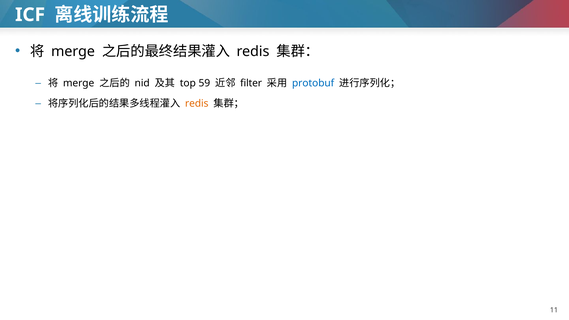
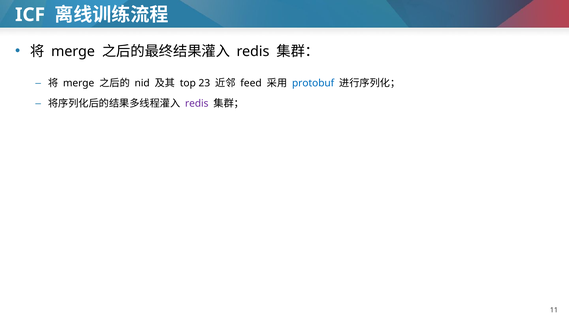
59: 59 -> 23 (204, 83)
filter: filter -> feed (251, 83)
redis colour: orange -> purple (197, 104)
